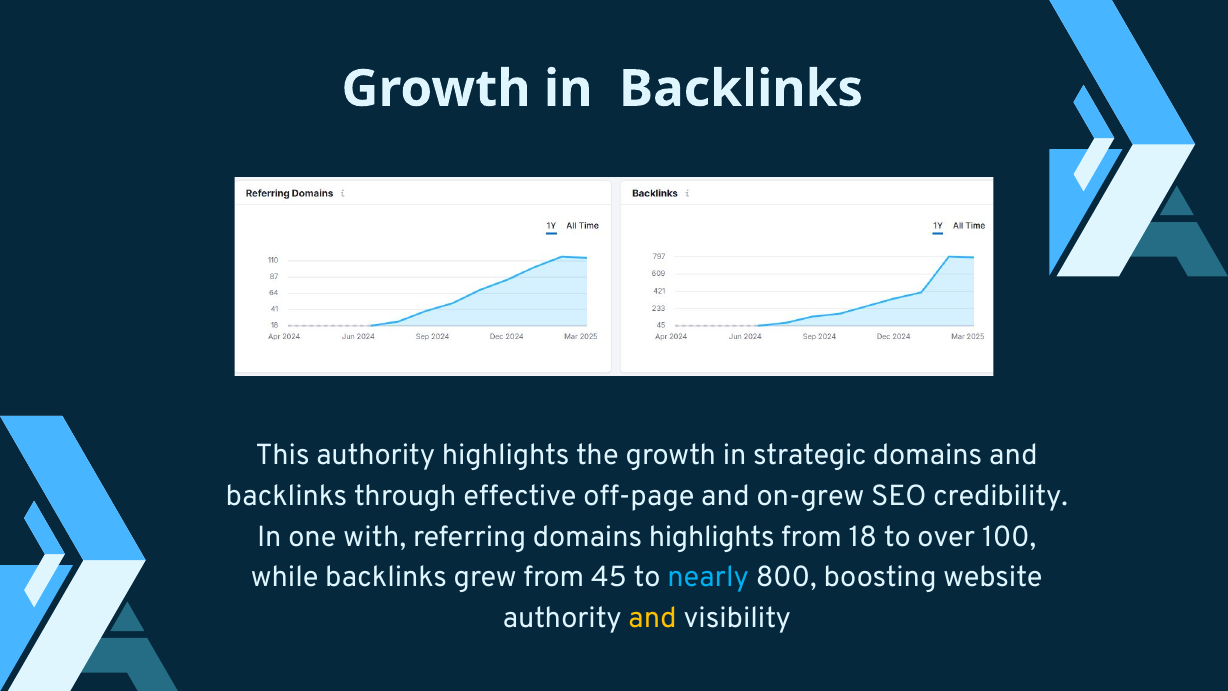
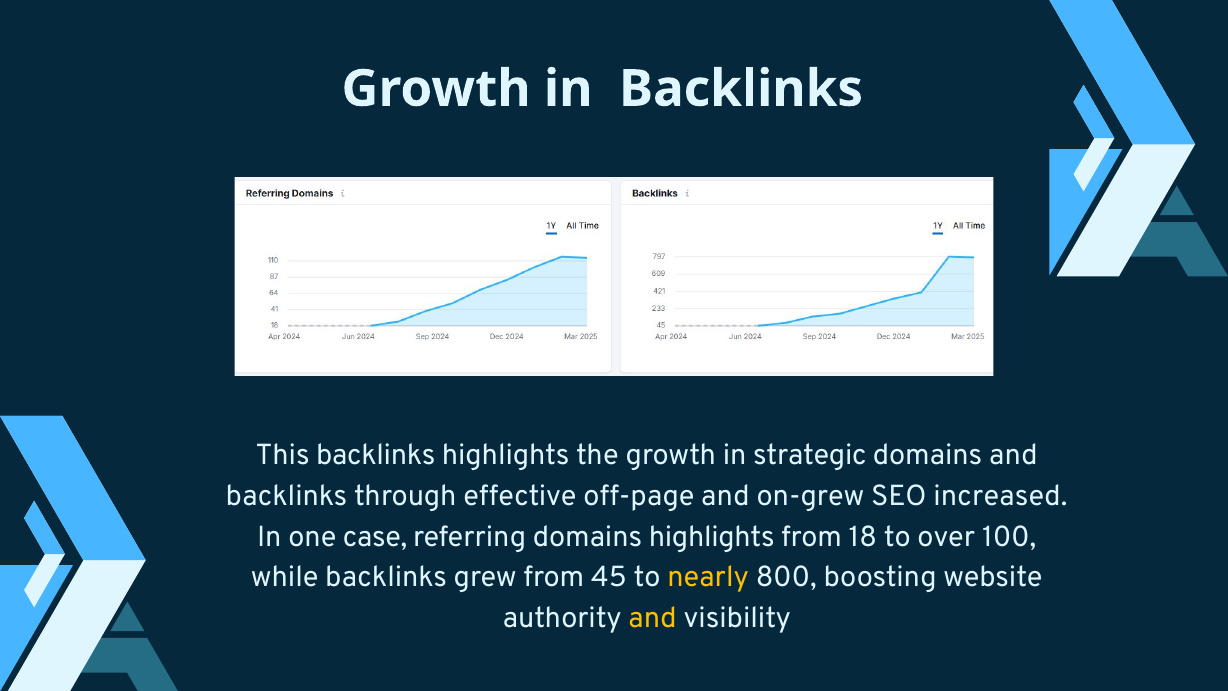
This authority: authority -> backlinks (376, 455)
credibility: credibility -> increased (1000, 496)
with: with -> case (375, 536)
nearly colour: light blue -> yellow (708, 577)
